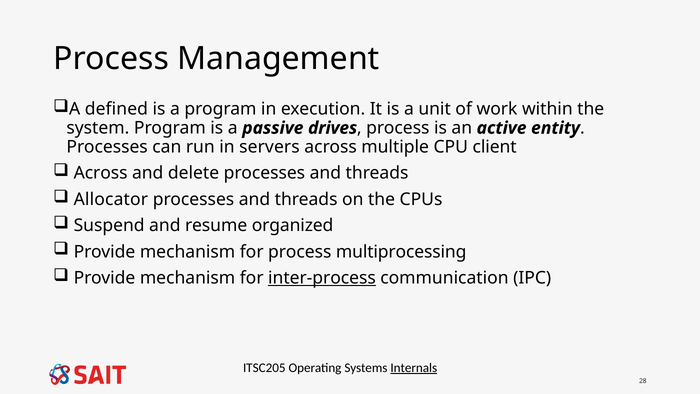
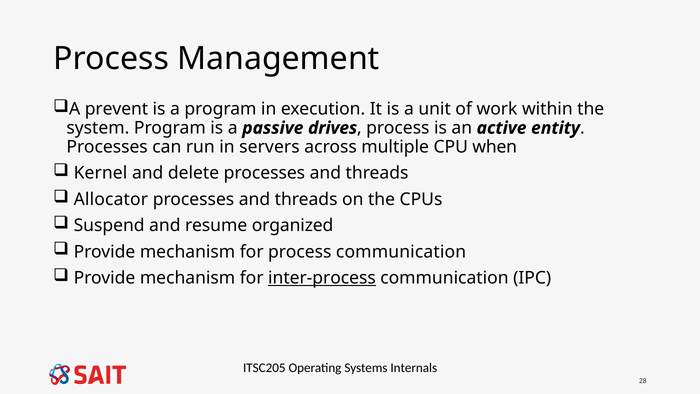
defined: defined -> prevent (116, 109)
client: client -> when (495, 147)
Across: Across -> Kernel (100, 173)
process multiprocessing: multiprocessing -> communication (401, 252)
Internals underline: present -> none (414, 368)
